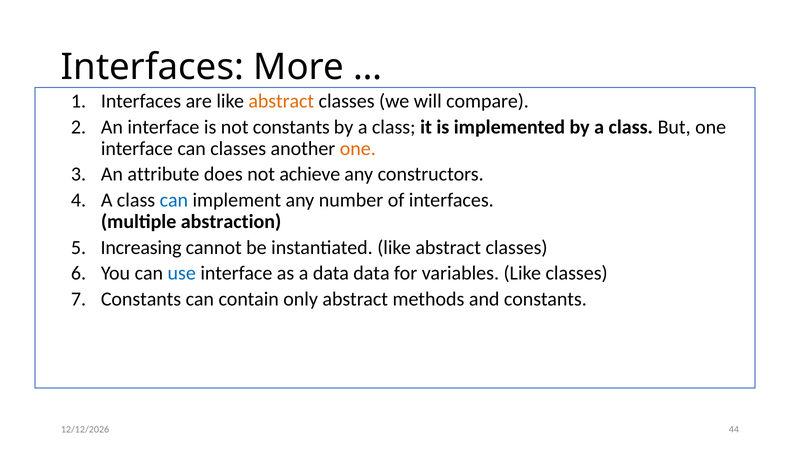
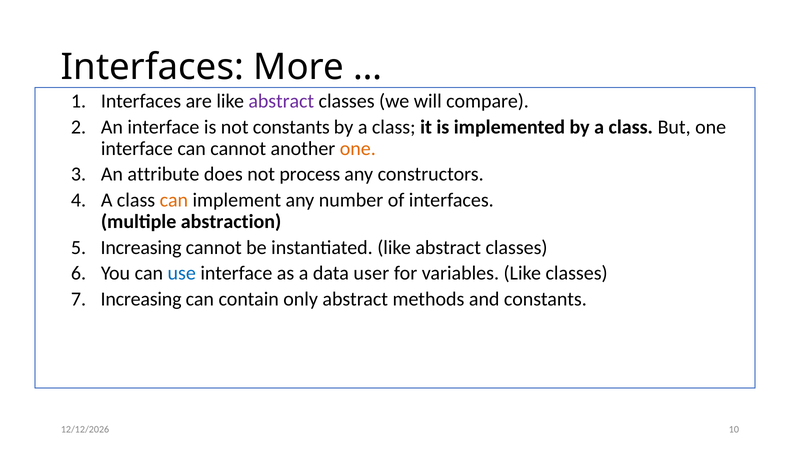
abstract colour: orange -> purple (281, 101)
can classes: classes -> cannot (238, 149)
achieve: achieve -> process (310, 174)
can colour: blue -> orange (174, 200)
data data: data -> user (371, 273)
Constants: Constants -> Increasing (141, 299)
44: 44 -> 10 (734, 430)
